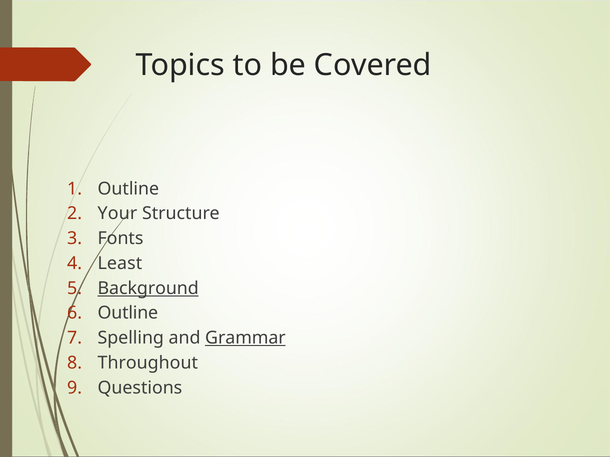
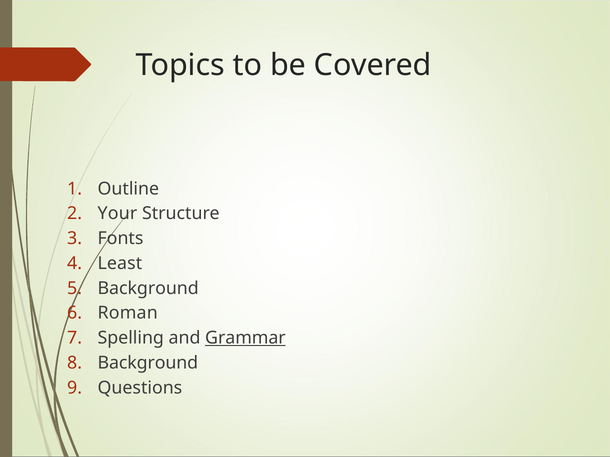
Background underline: present -> none (148, 289)
Outline: Outline -> Roman (128, 313)
Throughout: Throughout -> Background (148, 363)
